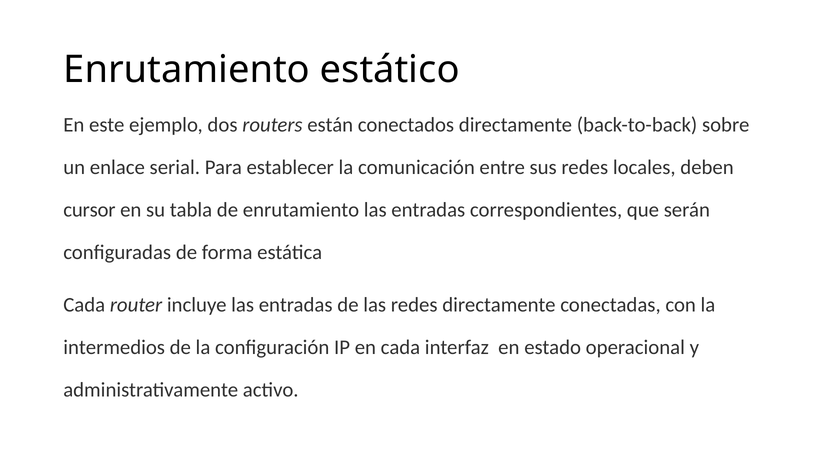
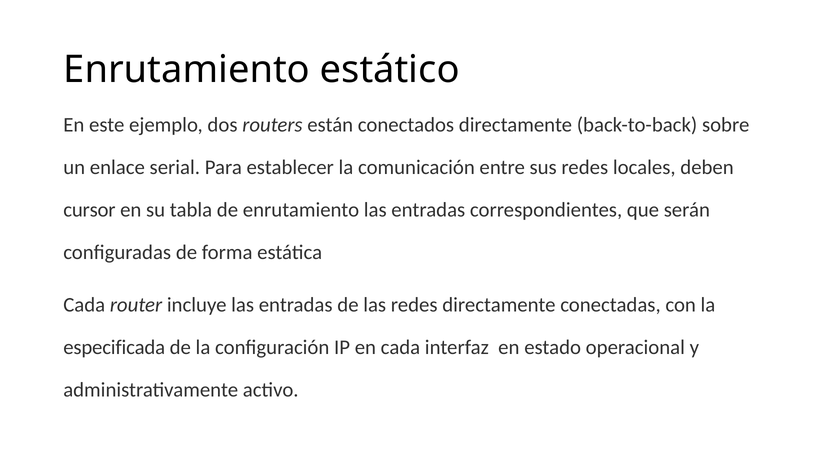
intermedios: intermedios -> especificada (114, 347)
